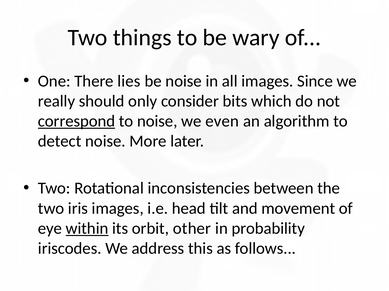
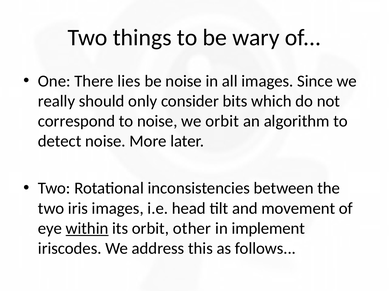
correspond underline: present -> none (77, 121)
we even: even -> orbit (222, 121)
probability: probability -> implement (268, 229)
